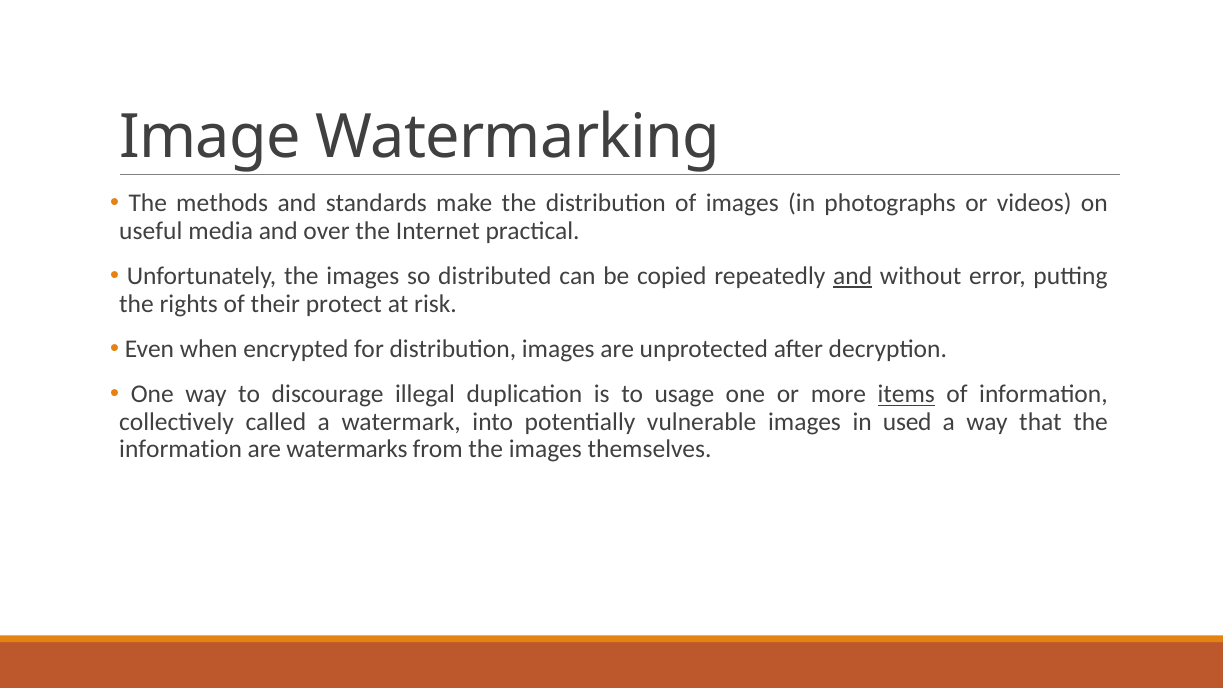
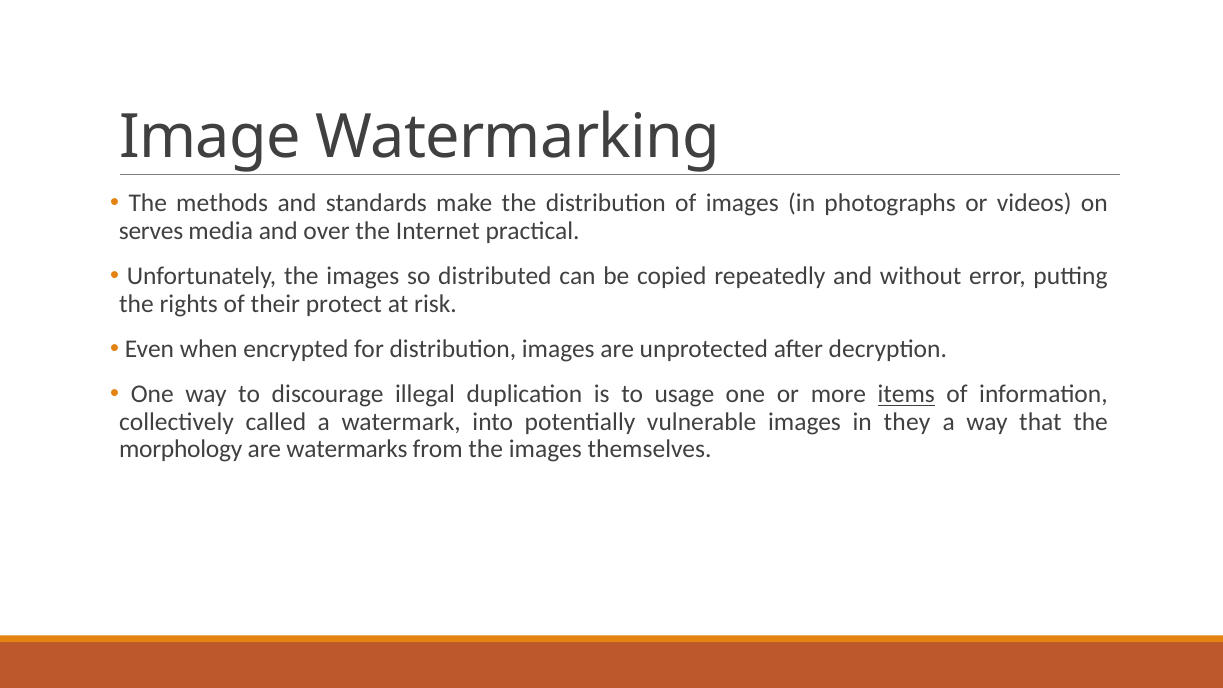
useful: useful -> serves (151, 231)
and underline: present -> none (853, 276)
used: used -> they (907, 422)
information: information -> morphology (181, 449)
